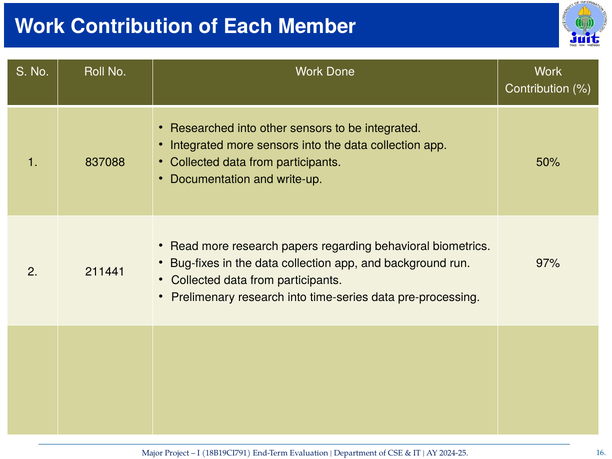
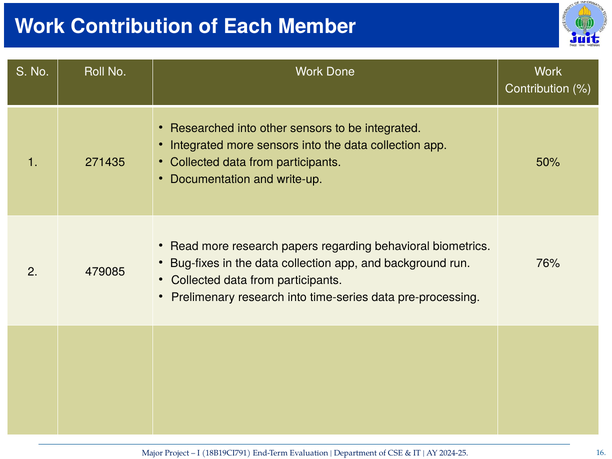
837088: 837088 -> 271435 (105, 162)
97%: 97% -> 76% (548, 263)
211441: 211441 -> 479085 (105, 272)
